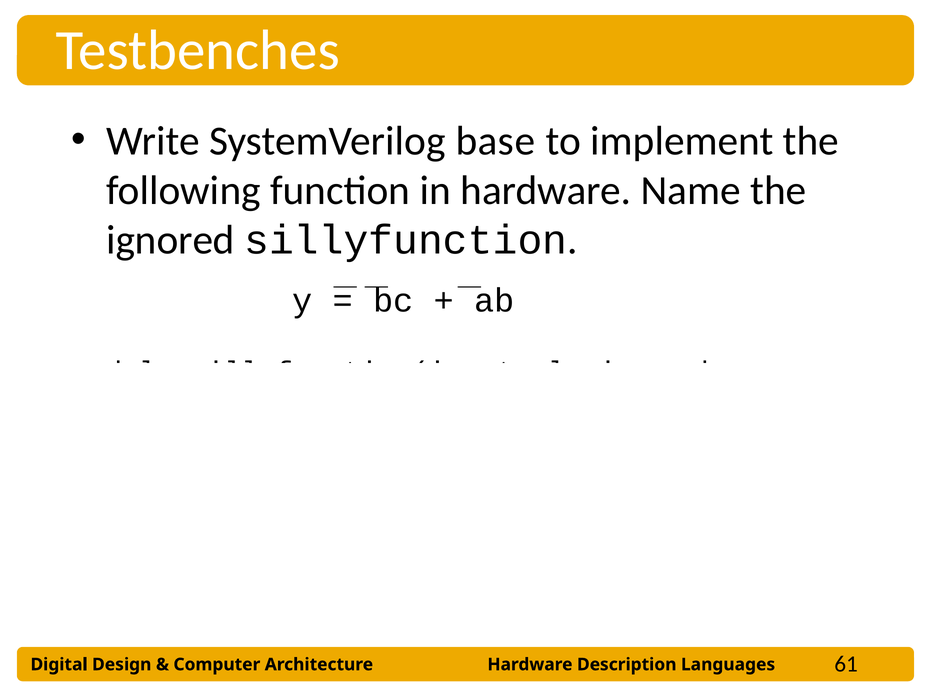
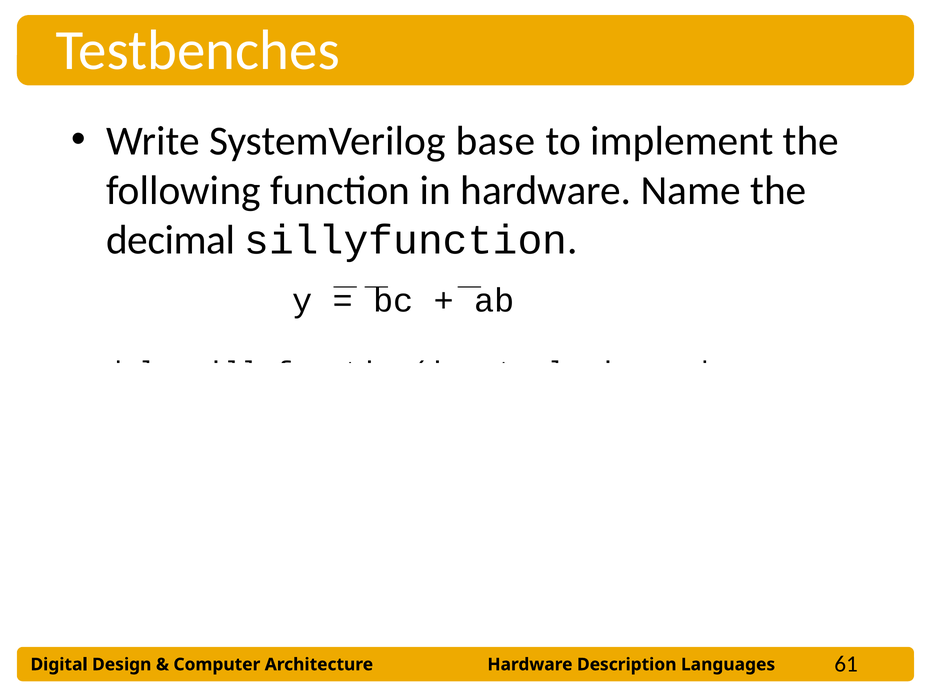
ignored: ignored -> decimal (171, 240)
